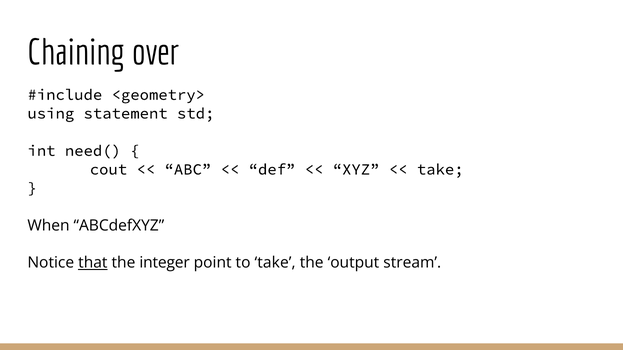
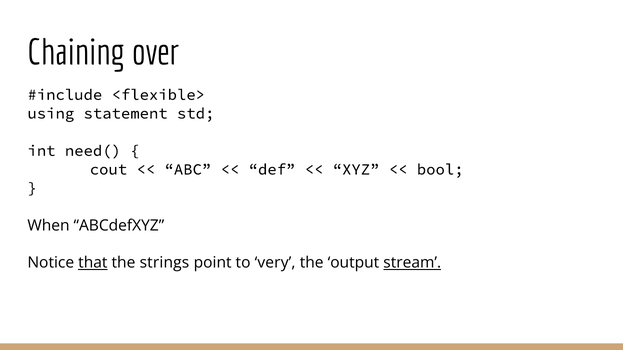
<geometry>: <geometry> -> <flexible> (158, 95)
take: take -> bool (440, 170)
integer: integer -> strings (164, 263)
to take: take -> very (275, 263)
stream underline: none -> present (412, 263)
